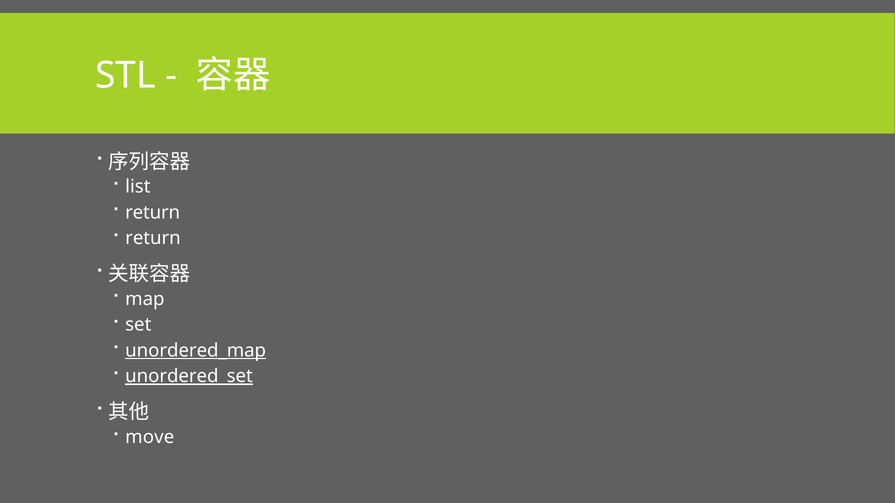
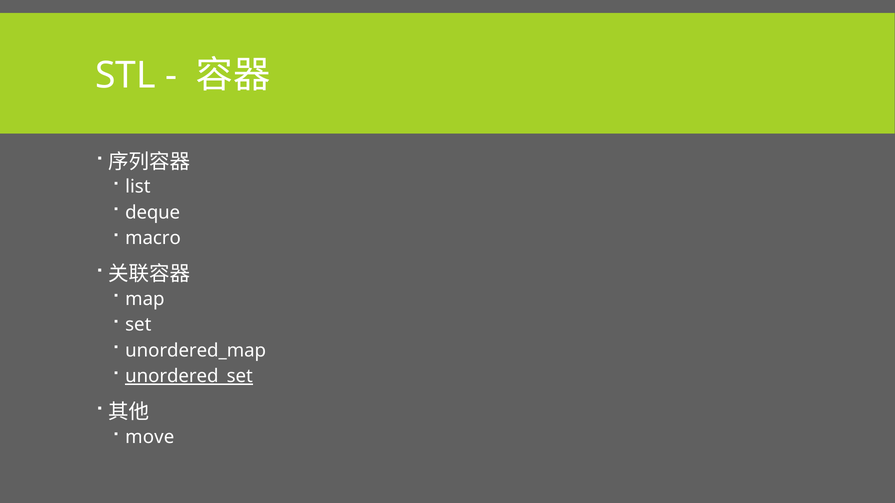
return: return -> deque (153, 213)
return: return -> macro (153, 238)
unordered_map underline: present -> none (196, 351)
